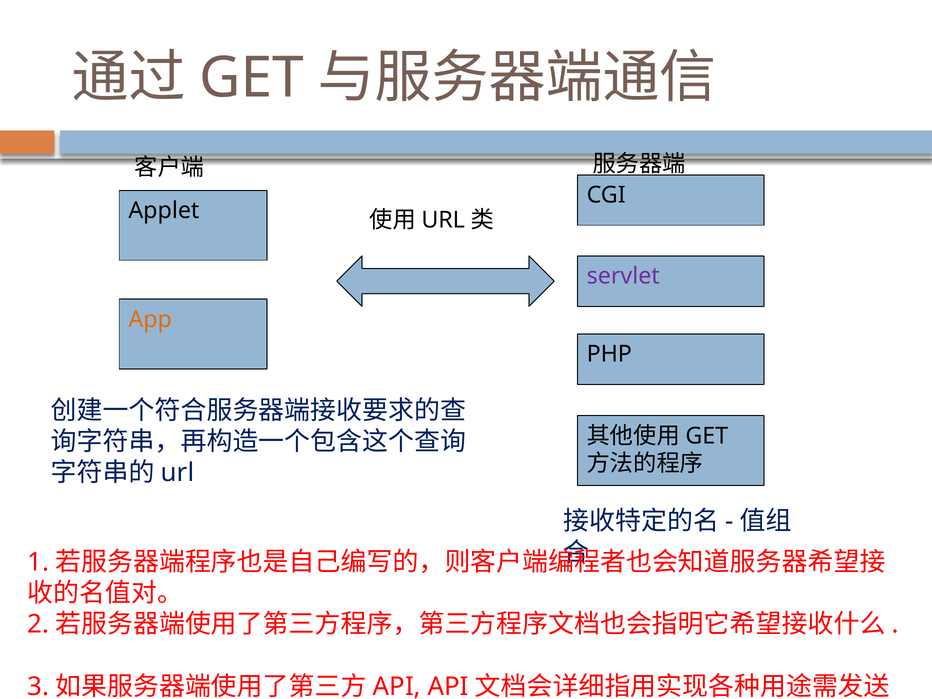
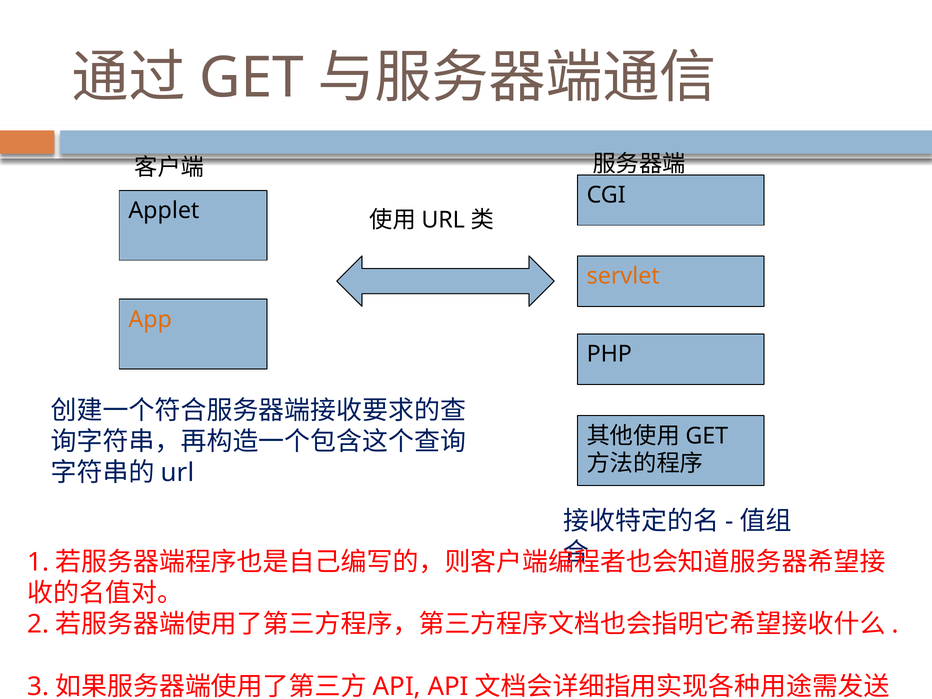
servlet colour: purple -> orange (623, 276)
